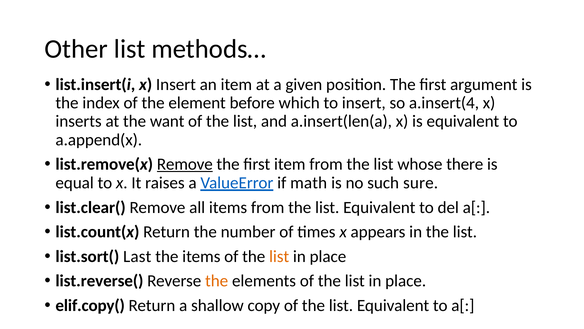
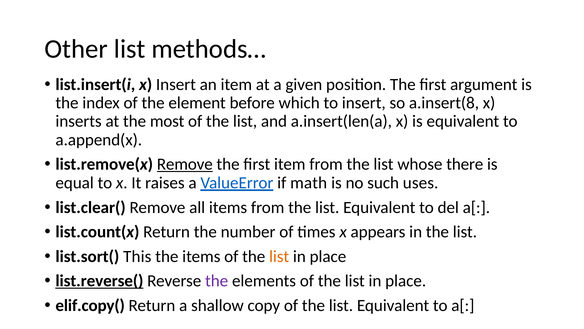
a.insert(4: a.insert(4 -> a.insert(8 (444, 103)
want: want -> most (167, 121)
sure: sure -> uses (421, 183)
Last: Last -> This (137, 256)
list.reverse( underline: none -> present (99, 281)
the colour: orange -> purple (217, 281)
